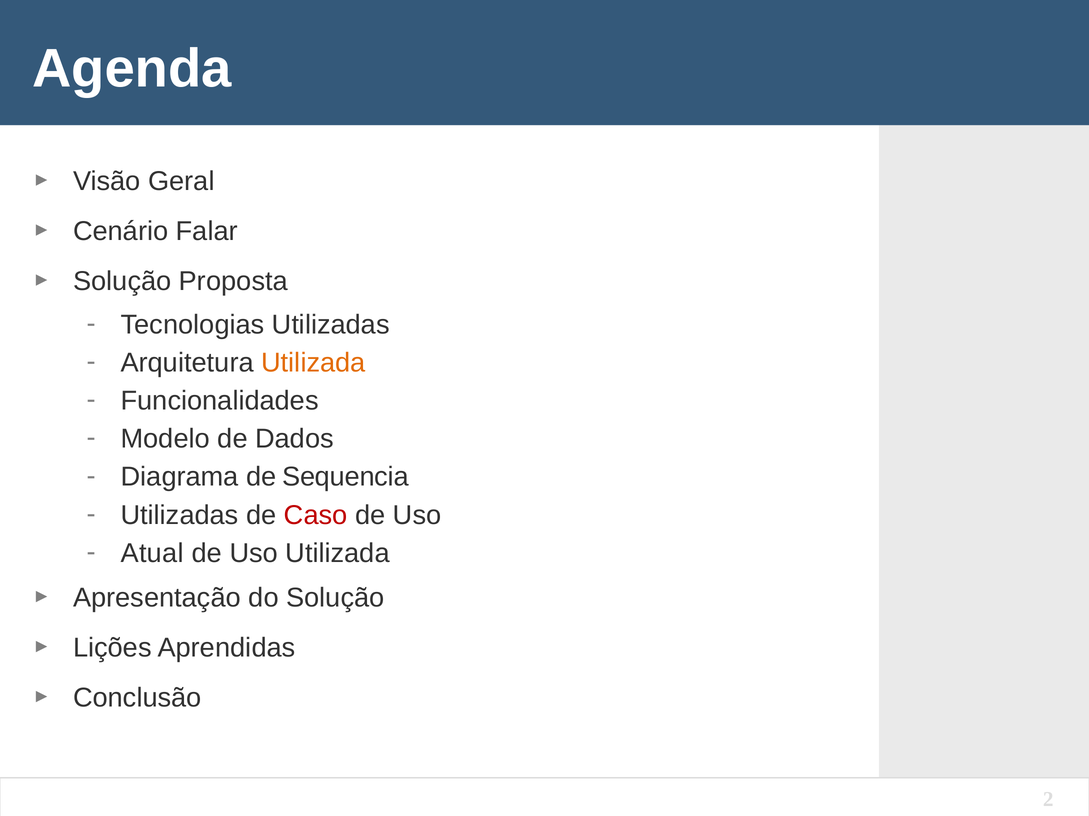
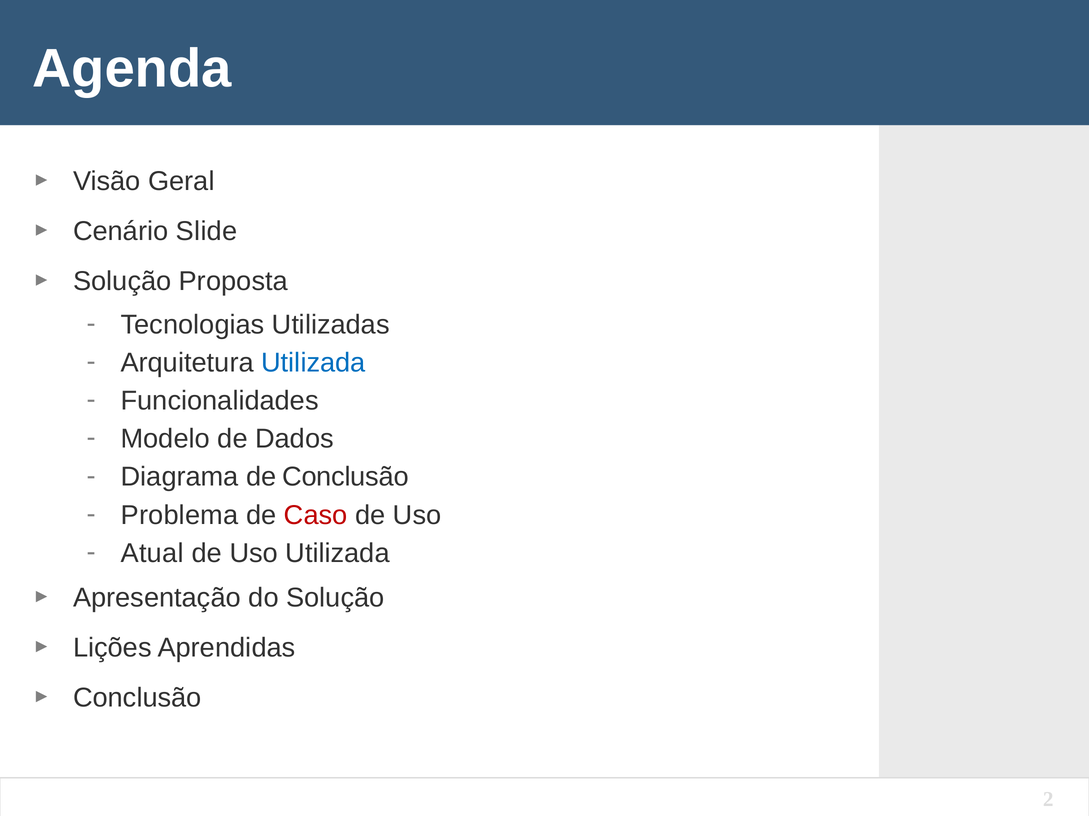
Falar: Falar -> Slide (207, 231)
Utilizada colour: orange -> blue (313, 363)
de Sequencia: Sequencia -> Conclusão (345, 477)
Utilizadas: Utilizadas -> Problema (180, 516)
